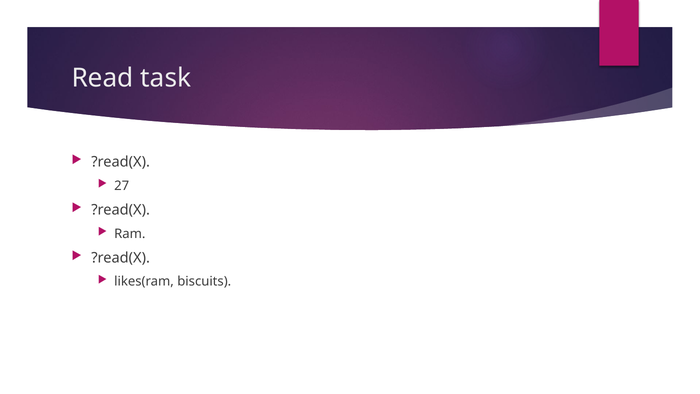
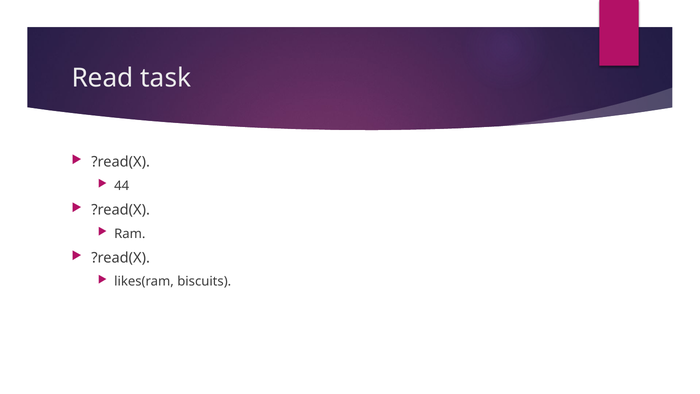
27: 27 -> 44 (122, 186)
